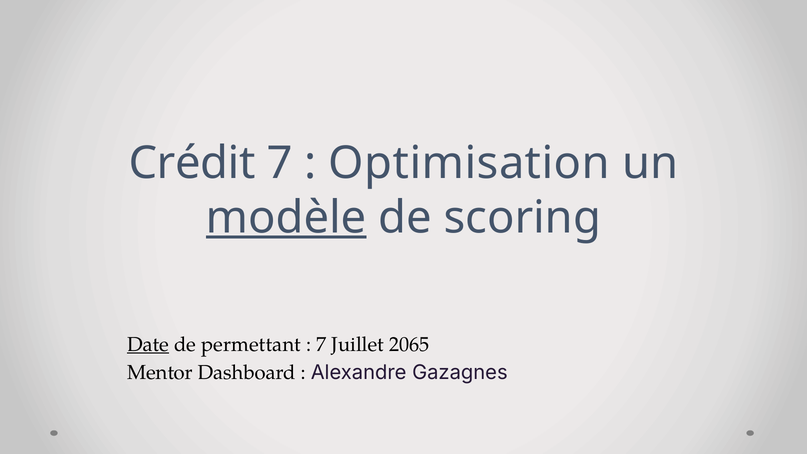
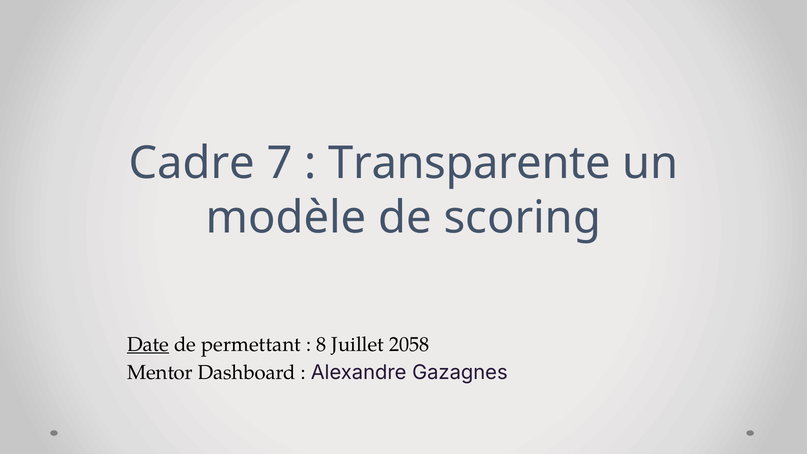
Crédit: Crédit -> Cadre (192, 163)
Optimisation: Optimisation -> Transparente (470, 163)
modèle underline: present -> none (286, 217)
7: 7 -> 8 (321, 344)
2065: 2065 -> 2058 (409, 344)
